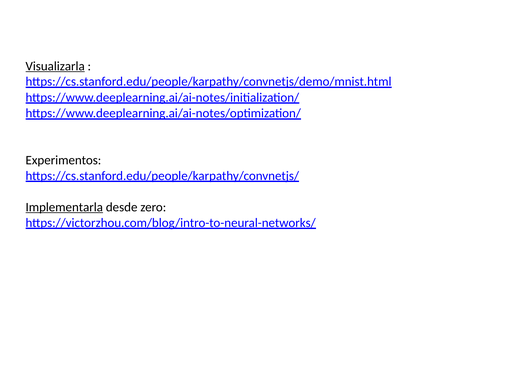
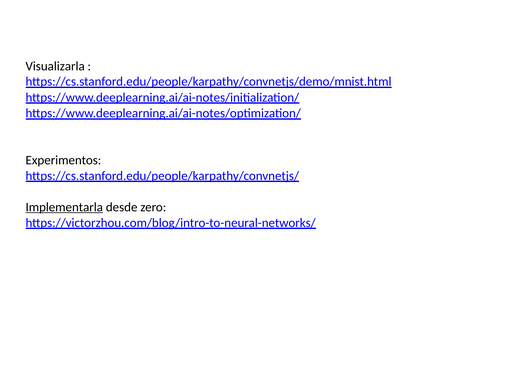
Visualizarla underline: present -> none (55, 66)
